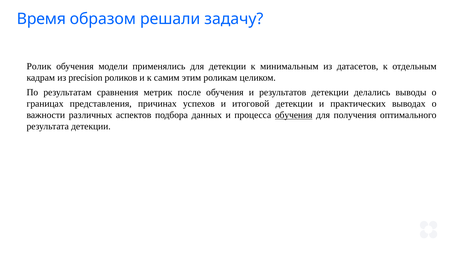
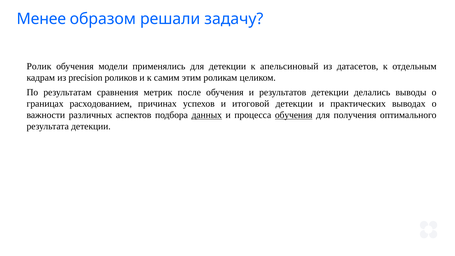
Время: Время -> Менее (41, 19)
минимальным: минимальным -> апельсиновый (289, 66)
представления: представления -> расходованием (101, 104)
данных underline: none -> present (207, 115)
